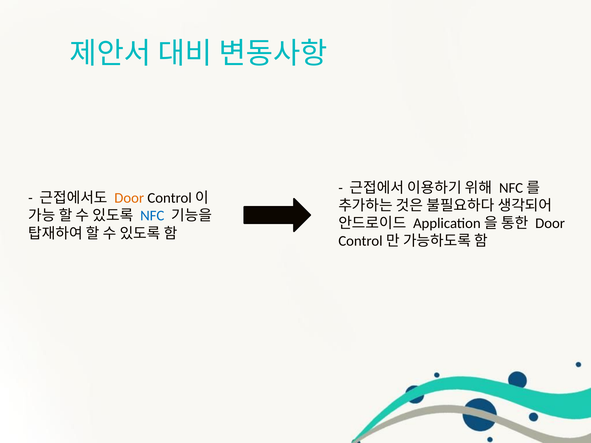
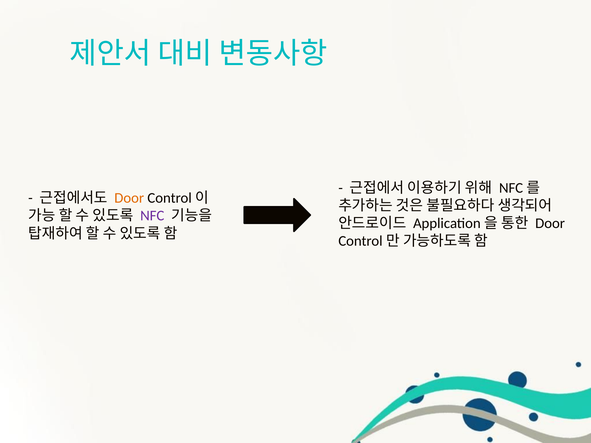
NFC colour: blue -> purple (152, 216)
